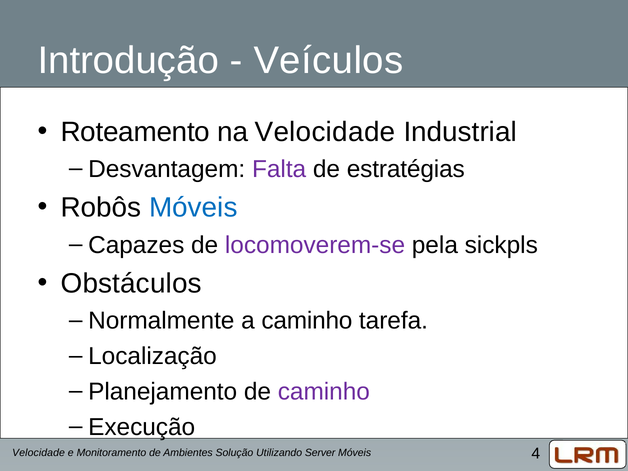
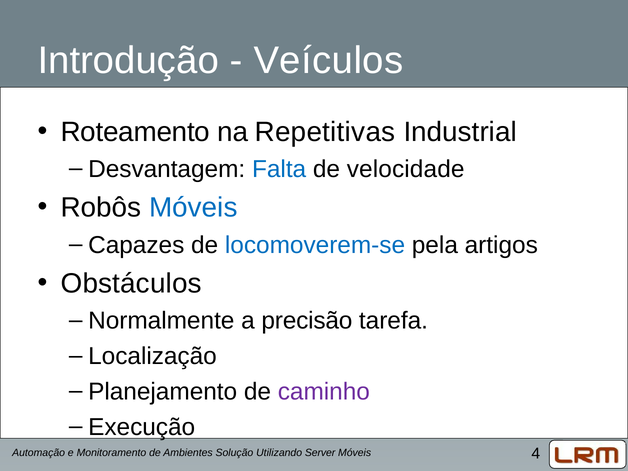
na Velocidade: Velocidade -> Repetitivas (325, 132)
Falta colour: purple -> blue (279, 169)
estratégias: estratégias -> velocidade (406, 169)
locomoverem-se colour: purple -> blue (315, 245)
sickpls: sickpls -> artigos (501, 245)
a caminho: caminho -> precisão (307, 321)
Velocidade: Velocidade -> Automação (39, 453)
